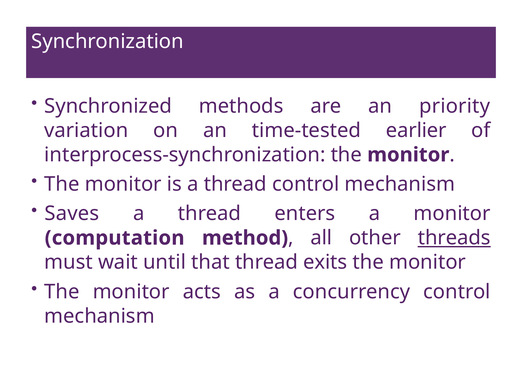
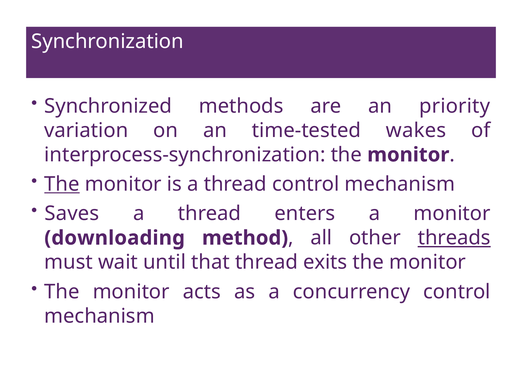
earlier: earlier -> wakes (416, 131)
The underline: none -> present (62, 184)
computation: computation -> downloading (115, 238)
